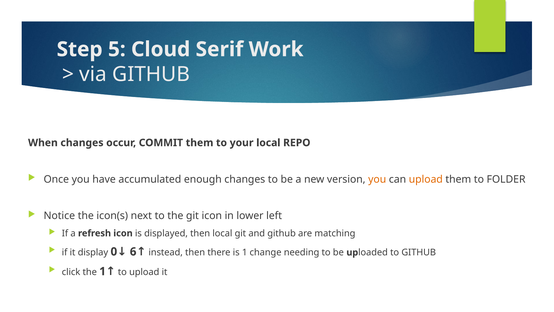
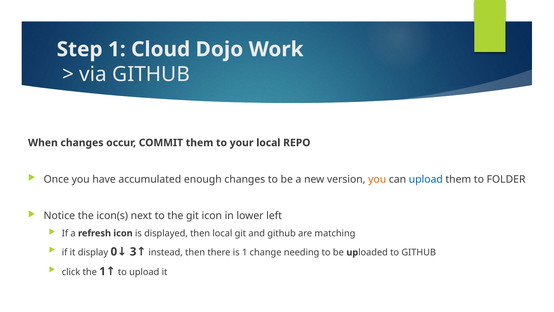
Step 5: 5 -> 1 (117, 49)
Serif: Serif -> Dojo (219, 49)
upload colour: orange -> blue (426, 179)
6: 6 -> 3 (133, 251)
